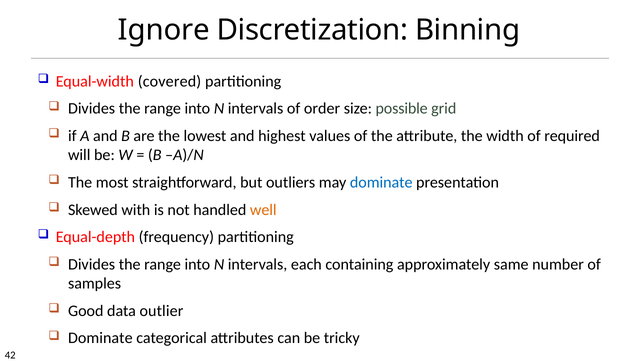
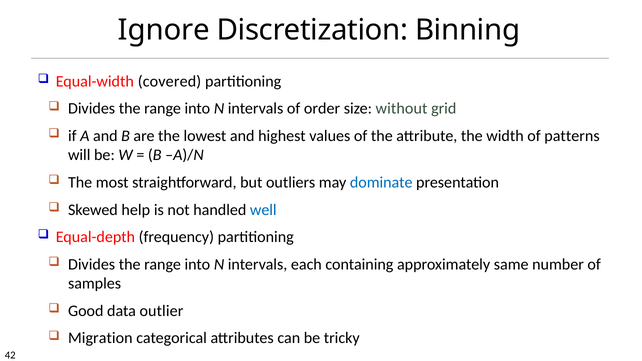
possible: possible -> without (402, 109)
required: required -> patterns (572, 136)
with: with -> help (136, 210)
well colour: orange -> blue (263, 210)
Dominate: Dominate -> Migration (100, 338)
